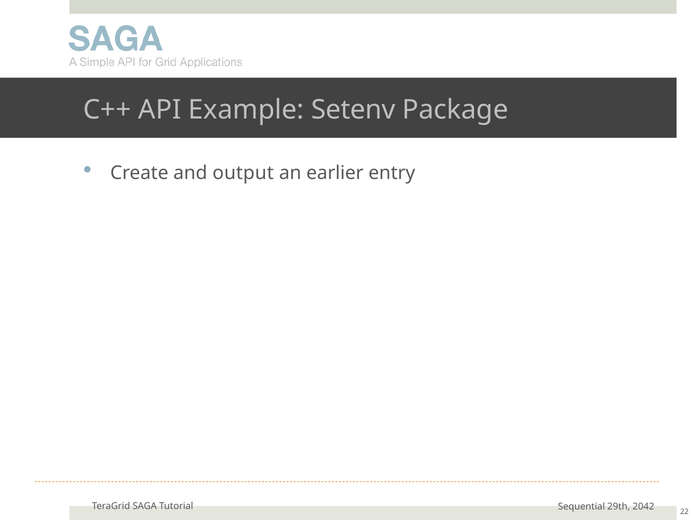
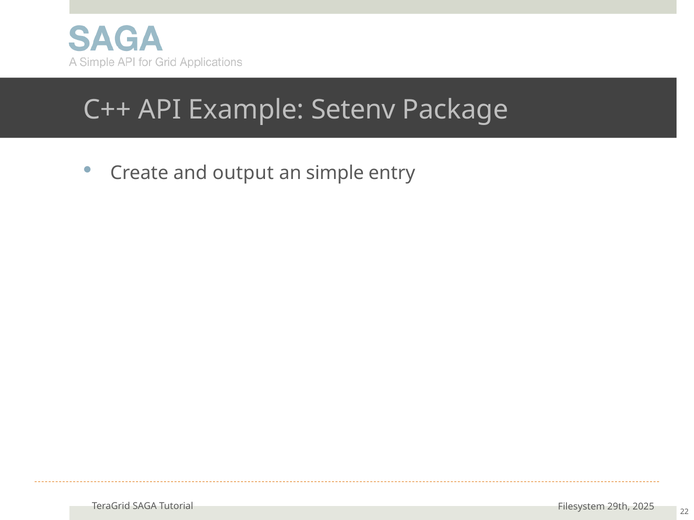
earlier: earlier -> simple (335, 173)
Sequential: Sequential -> Filesystem (581, 507)
2042: 2042 -> 2025 (643, 507)
